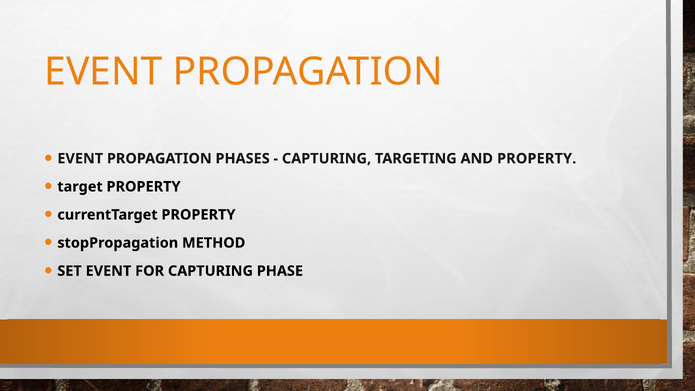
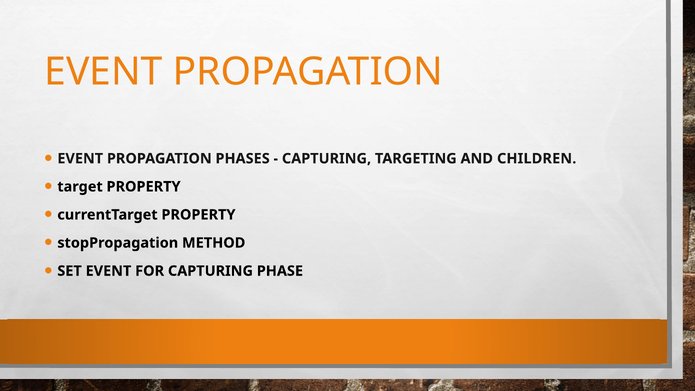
AND PROPERTY: PROPERTY -> CHILDREN (537, 159)
